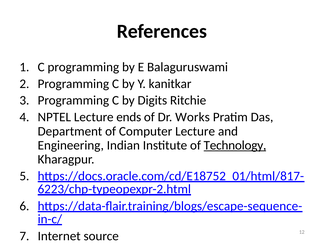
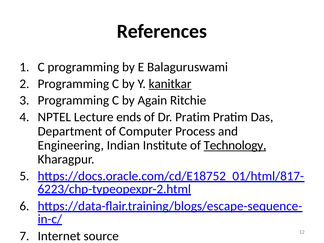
kanitkar underline: none -> present (170, 84)
Digits: Digits -> Again (152, 100)
Dr Works: Works -> Pratim (193, 117)
Computer Lecture: Lecture -> Process (195, 131)
